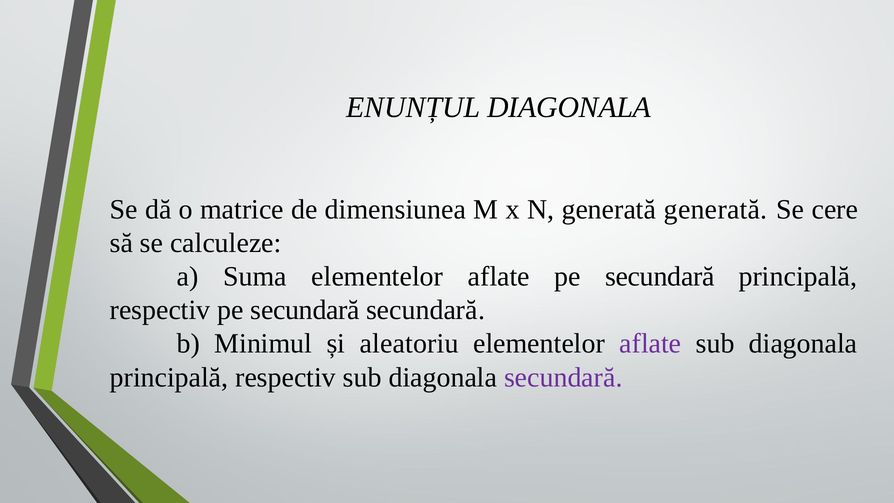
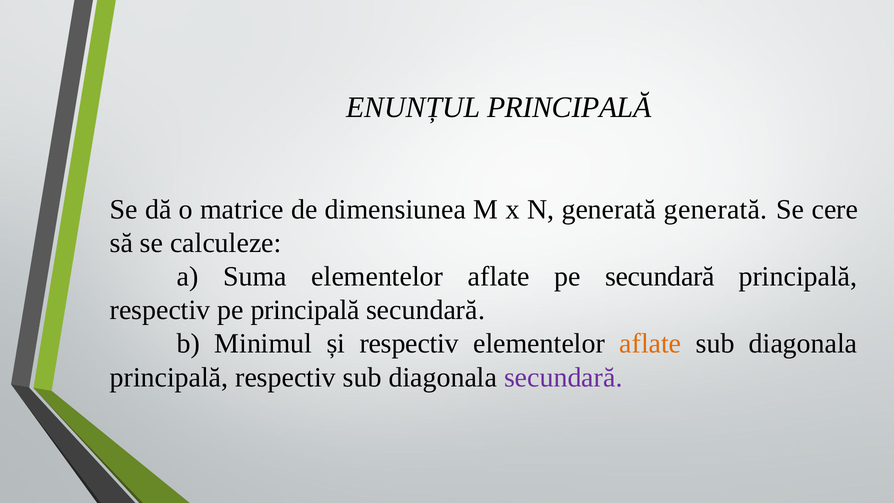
ENUNȚUL DIAGONALA: DIAGONALA -> PRINCIPALĂ (569, 107)
respectiv pe secundară: secundară -> principală (305, 310)
și aleatoriu: aleatoriu -> respectiv (409, 344)
aflate colour: purple -> orange (650, 344)
